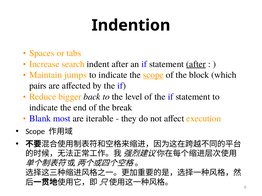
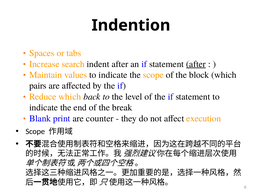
jumps: jumps -> values (76, 75)
scope underline: present -> none (153, 75)
Reduce bigger: bigger -> which (70, 97)
most: most -> print (62, 119)
iterable: iterable -> counter (100, 119)
